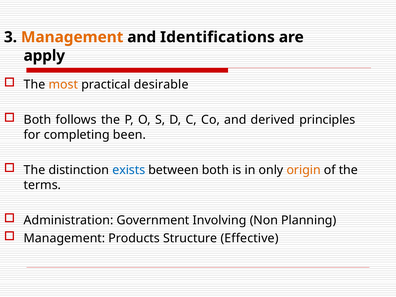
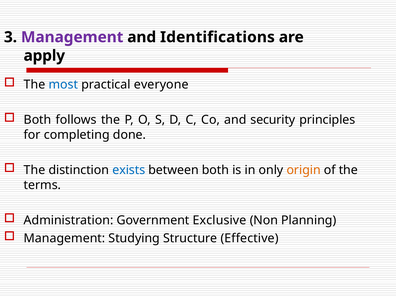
Management colour: orange -> purple (72, 37)
most colour: orange -> blue (63, 84)
desirable: desirable -> everyone (161, 84)
derived: derived -> security (273, 120)
been: been -> done (129, 135)
Involving: Involving -> Exclusive (220, 220)
Products: Products -> Studying (134, 238)
